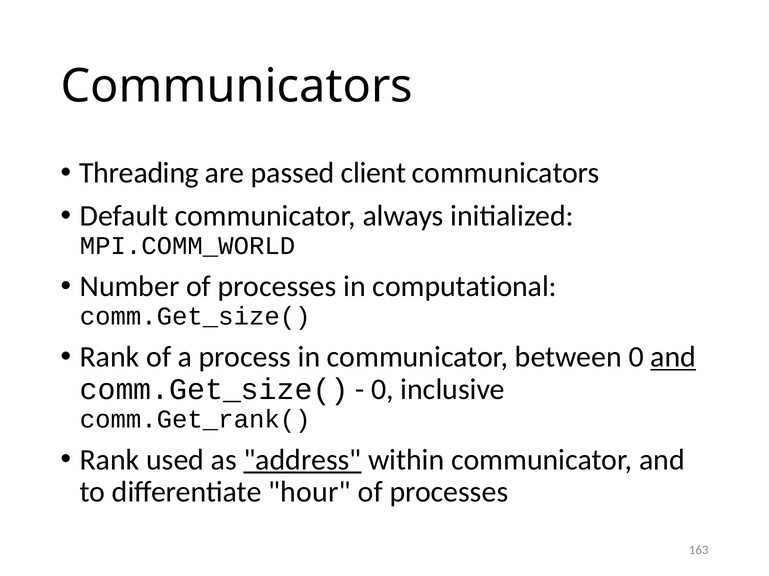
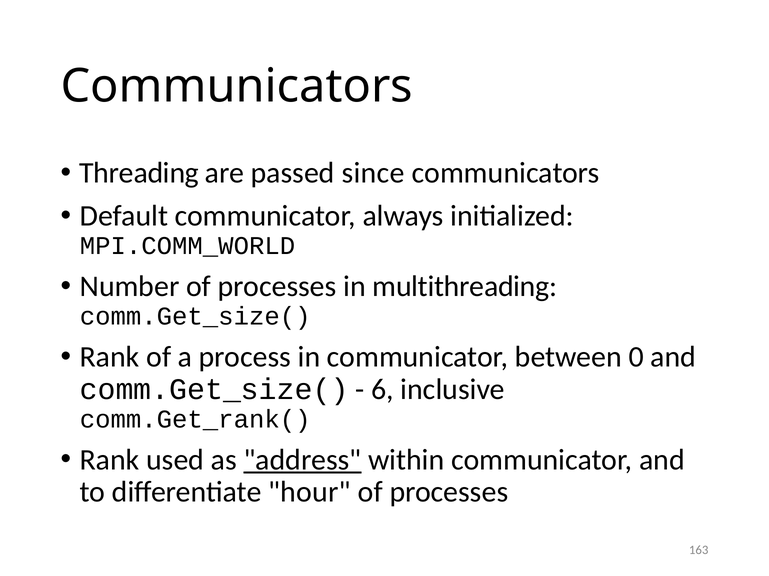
client: client -> since (373, 173)
computational: computational -> multithreading (465, 287)
and underline: present -> none (673, 357)
0: 0 -> 6 (382, 390)
